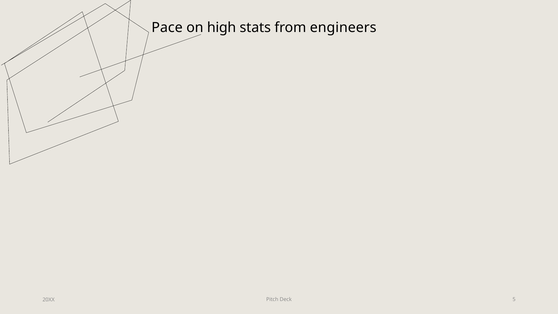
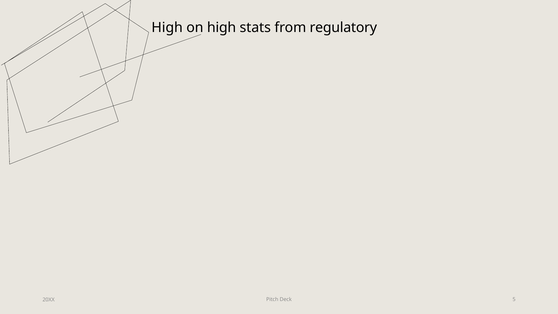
Pace: Pace -> High (167, 28)
engineers: engineers -> regulatory (343, 28)
